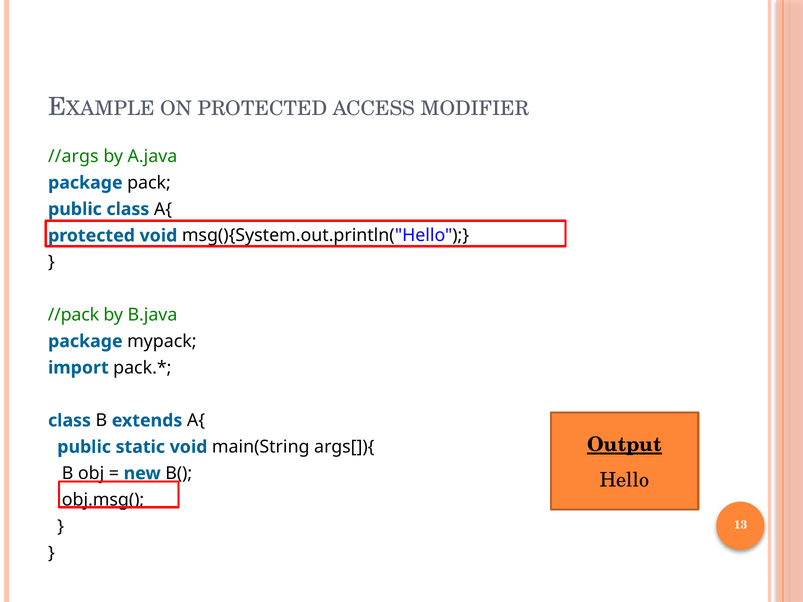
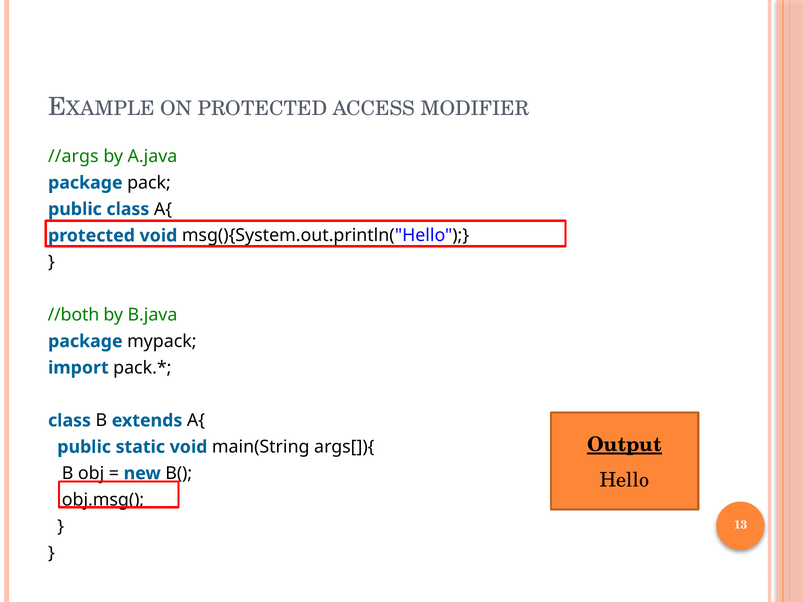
//pack: //pack -> //both (73, 315)
